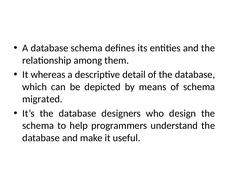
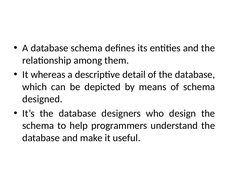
migrated: migrated -> designed (42, 99)
